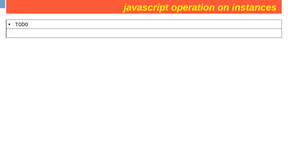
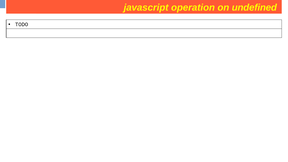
instances: instances -> undefined (254, 7)
